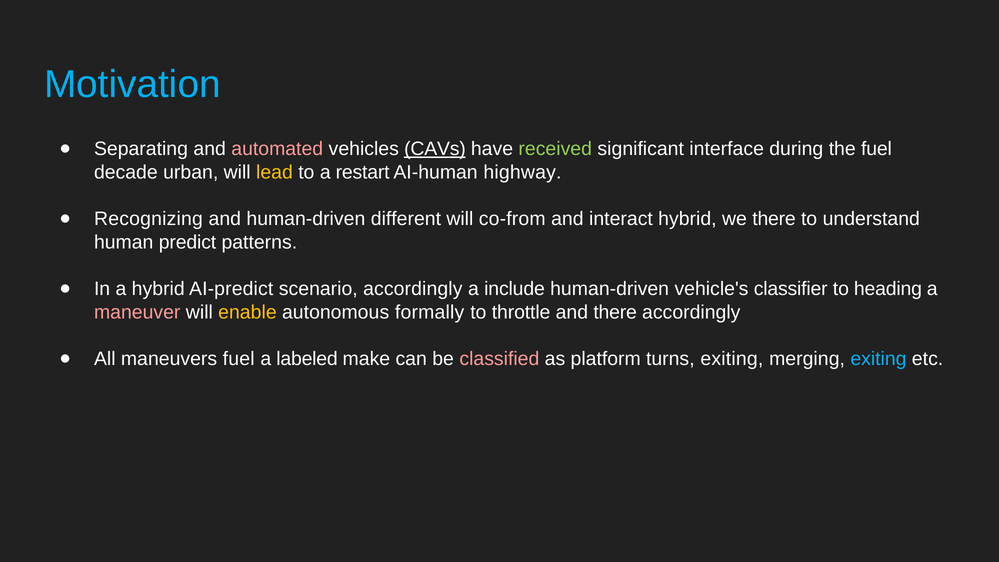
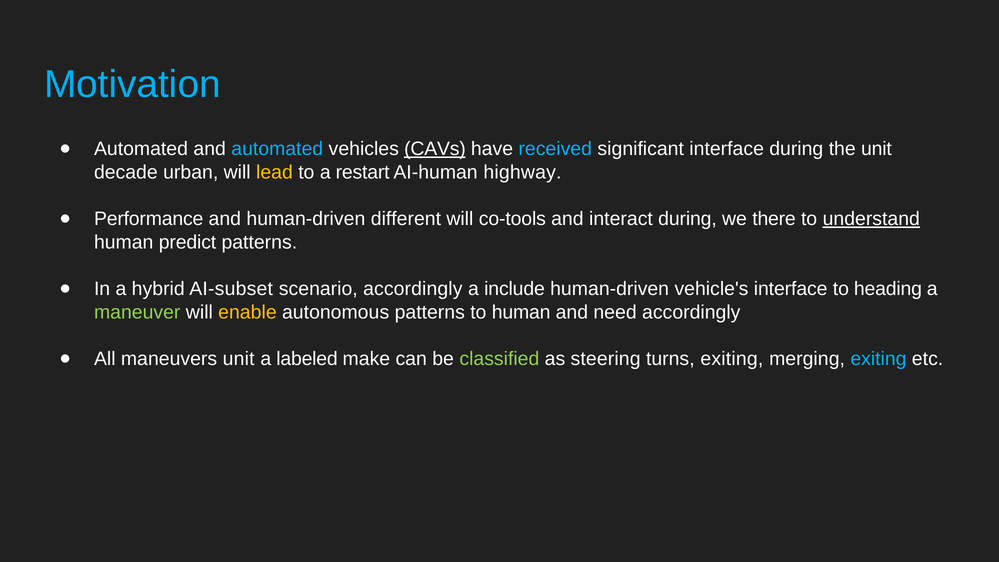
Separating: Separating -> Automated (141, 149)
automated colour: pink -> light blue (277, 149)
received colour: light green -> light blue (555, 149)
the fuel: fuel -> unit (876, 149)
Recognizing: Recognizing -> Performance (149, 219)
co-from: co-from -> co-tools (512, 219)
interact hybrid: hybrid -> during (687, 219)
understand underline: none -> present (871, 219)
AI-predict: AI-predict -> AI-subset (231, 289)
vehicle's classifier: classifier -> interface (791, 289)
maneuver colour: pink -> light green (137, 312)
autonomous formally: formally -> patterns (430, 312)
to throttle: throttle -> human (521, 312)
and there: there -> need (615, 312)
maneuvers fuel: fuel -> unit (239, 359)
classified colour: pink -> light green (499, 359)
platform: platform -> steering (606, 359)
